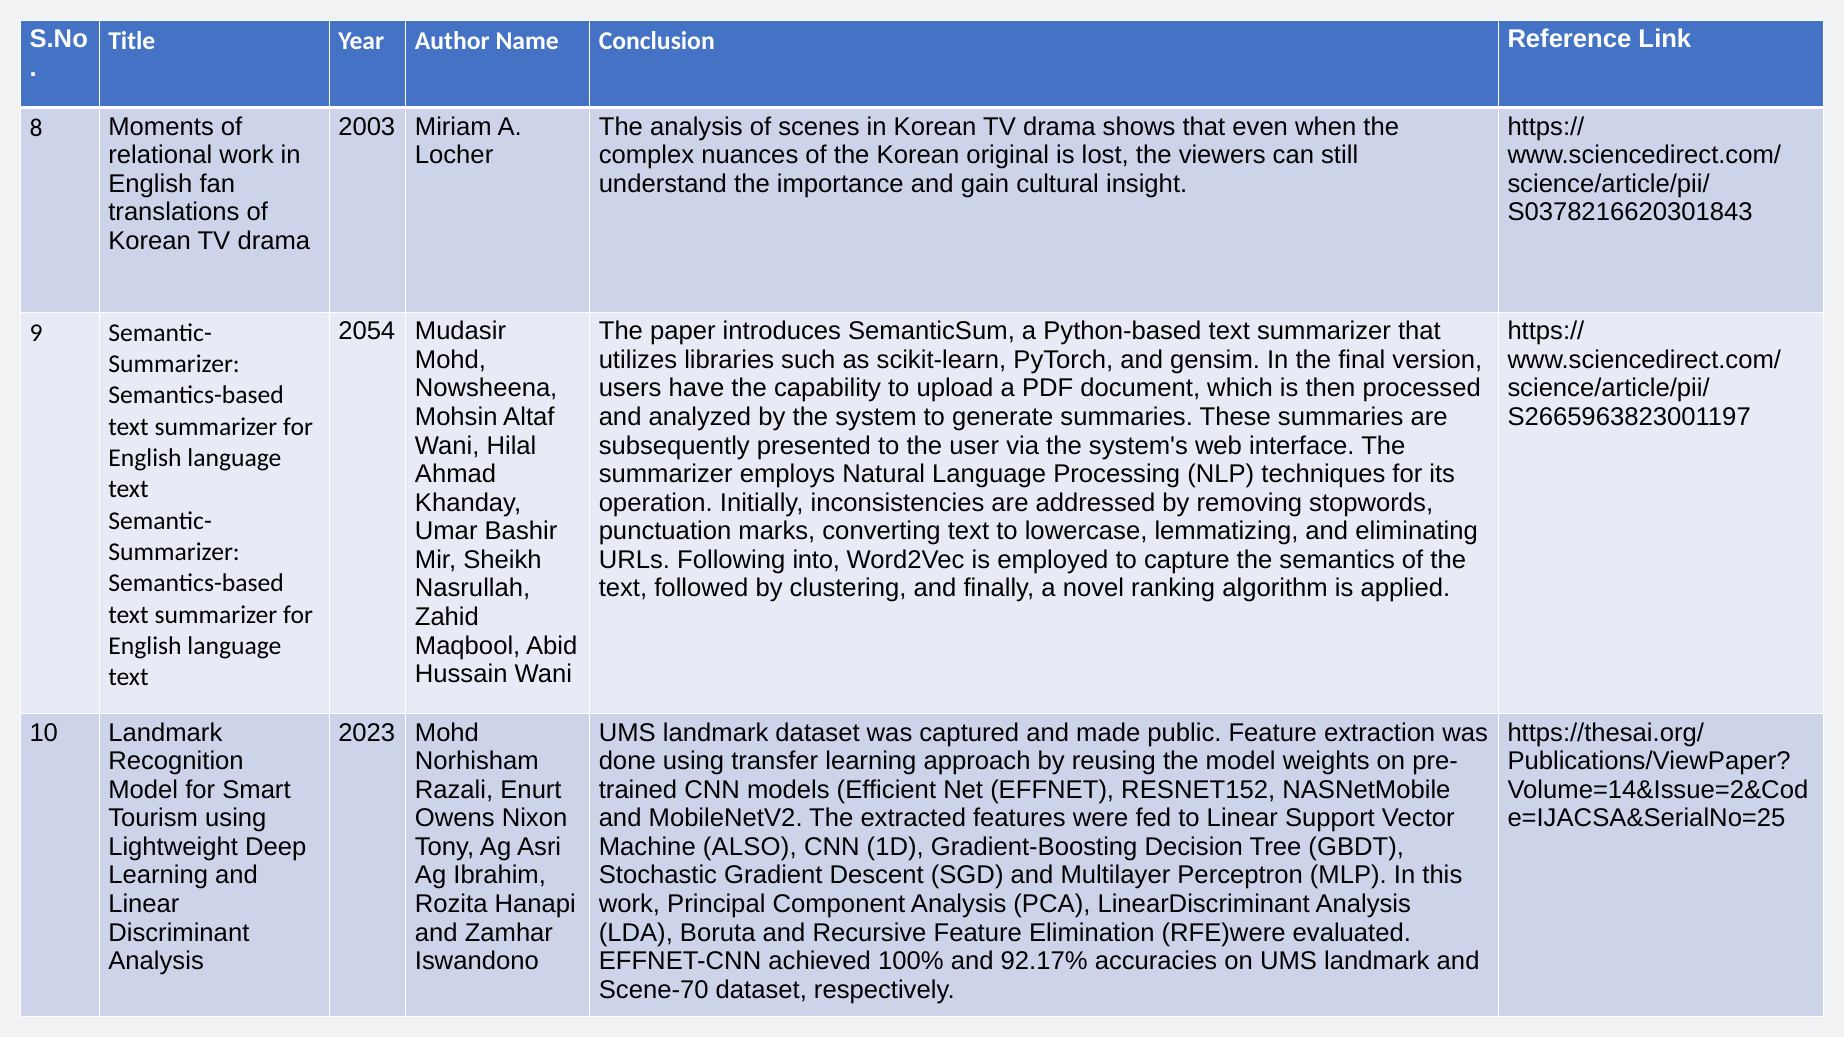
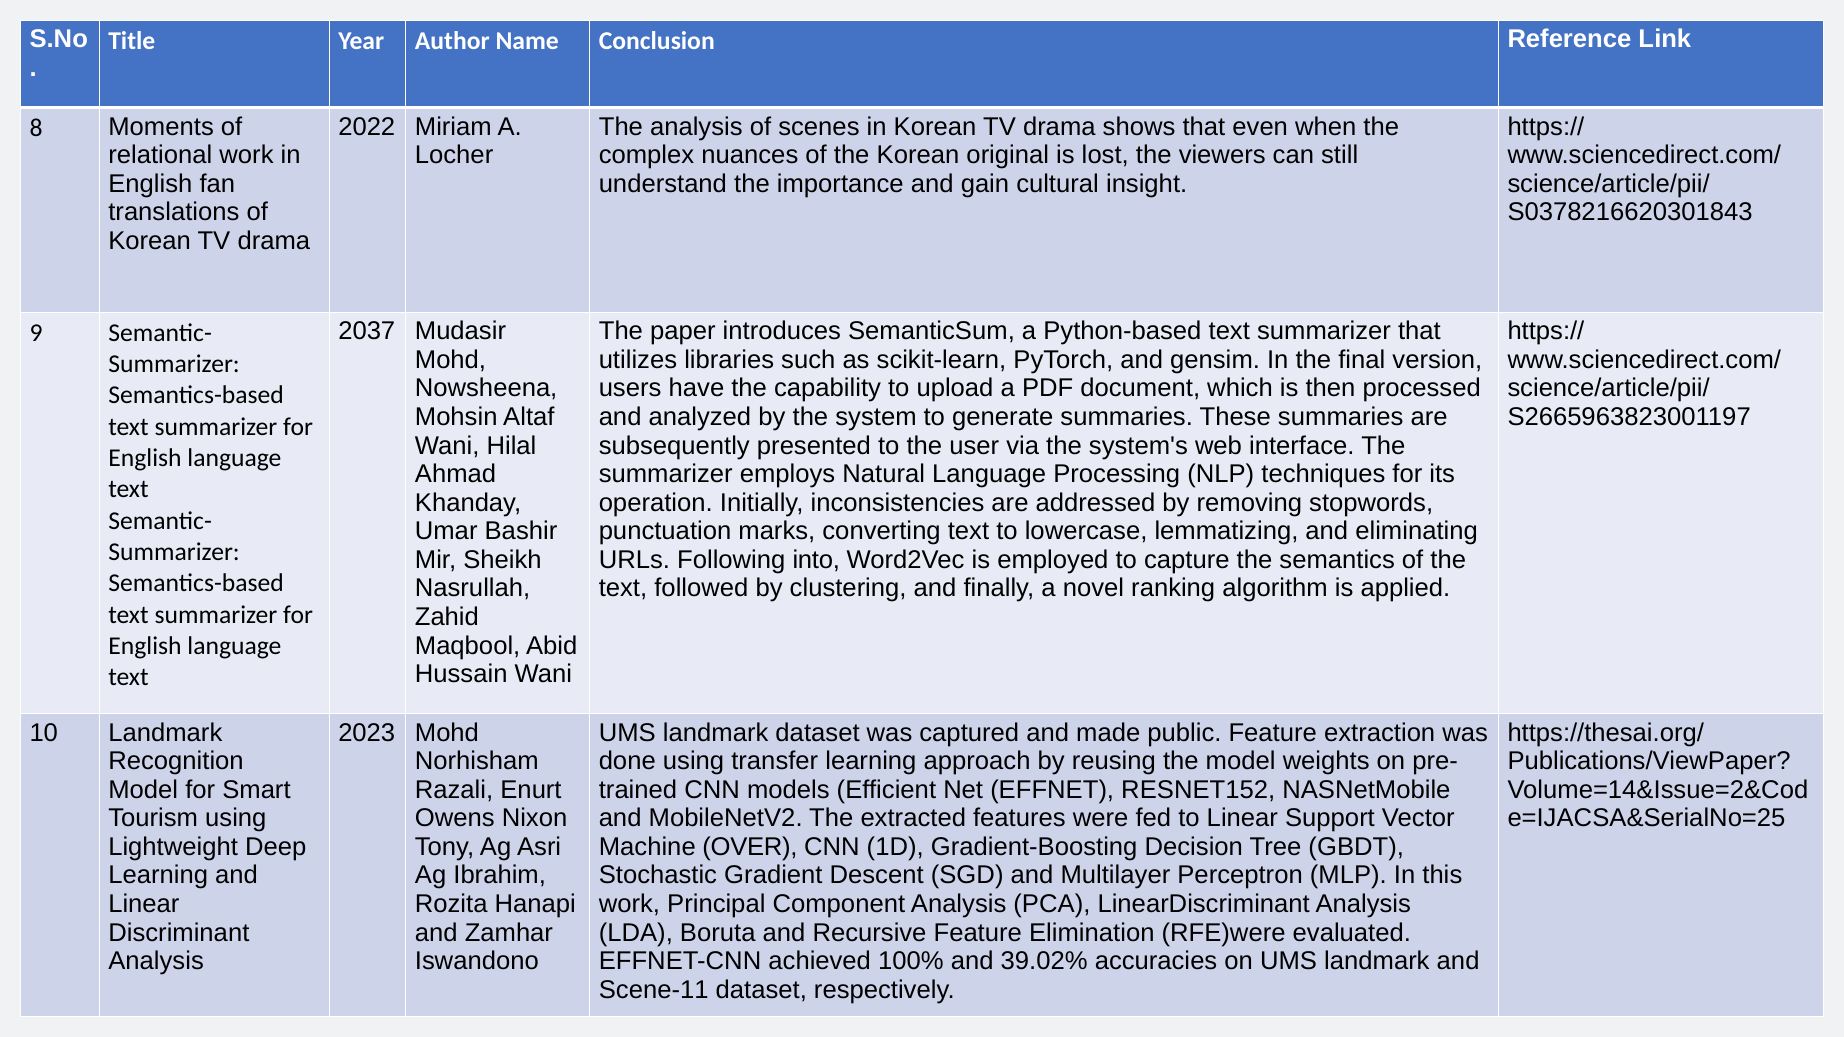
2003: 2003 -> 2022 (367, 127)
2054: 2054 -> 2037 (367, 331)
ALSO: ALSO -> OVER (750, 847)
92.17%: 92.17% -> 39.02% (1044, 961)
Scene-70: Scene-70 -> Scene-11 (654, 990)
